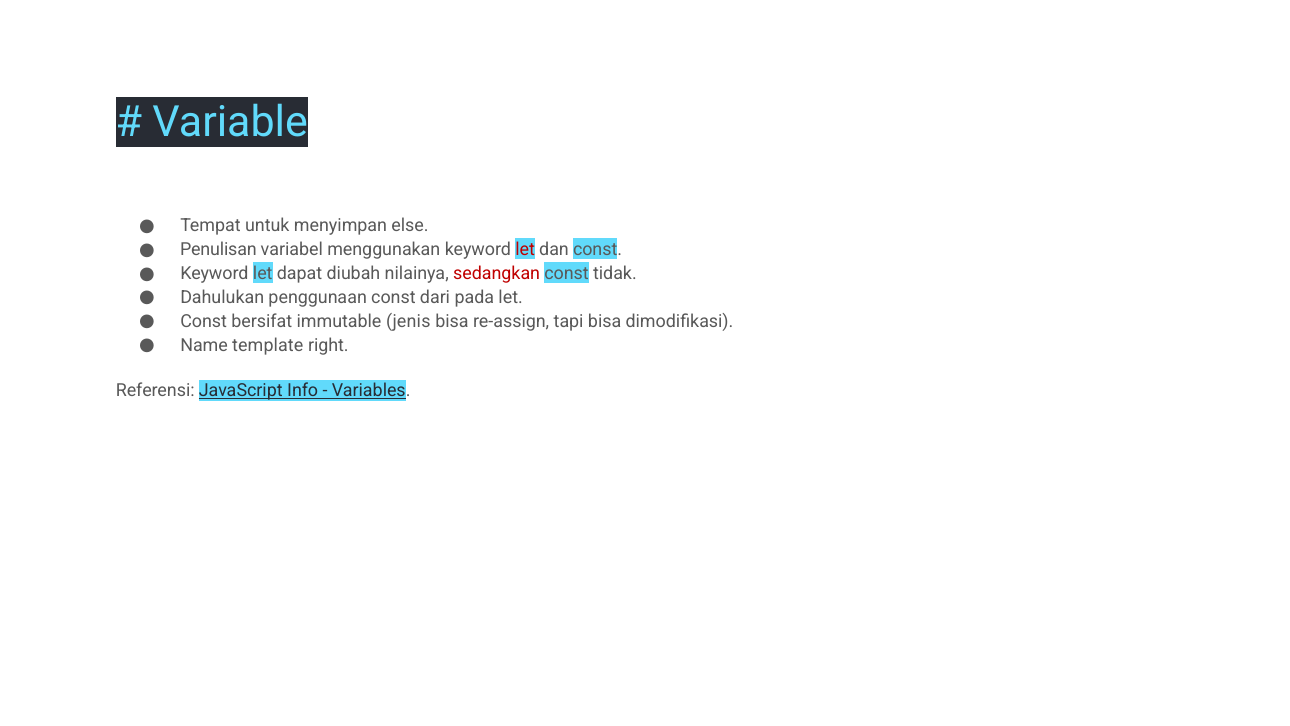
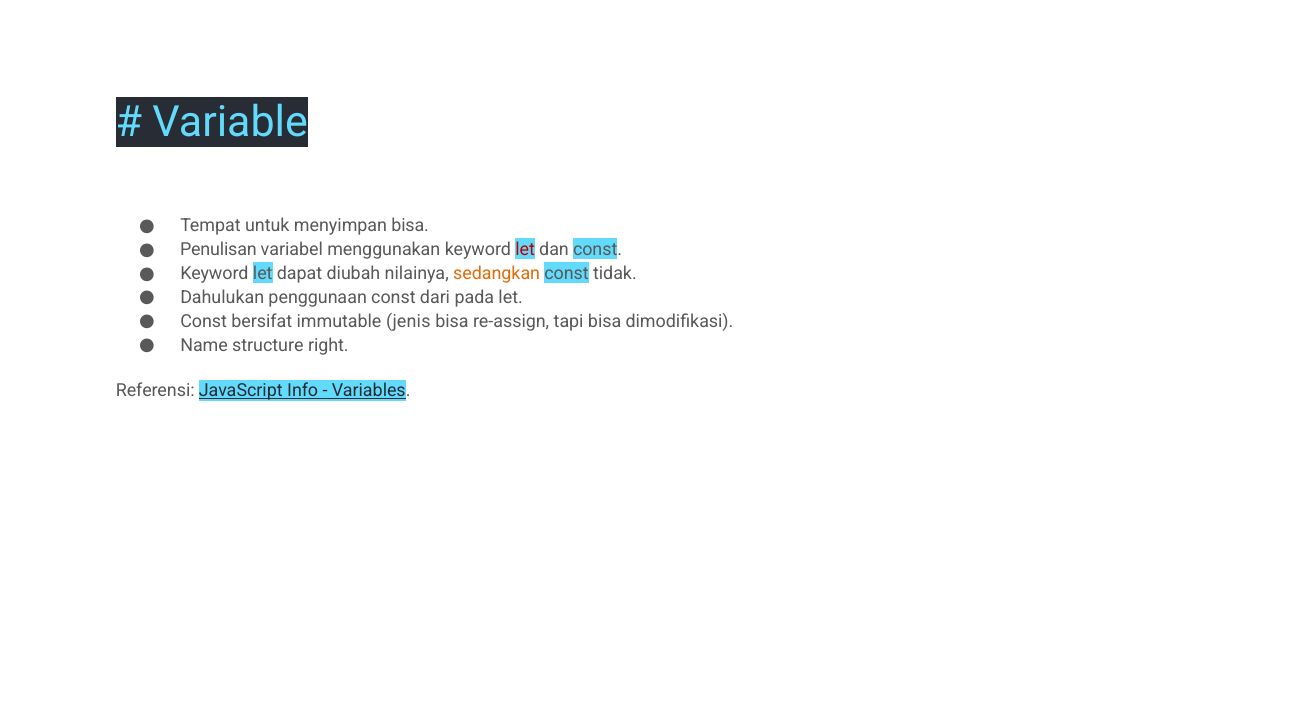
menyimpan else: else -> bisa (410, 225)
sedangkan colour: red -> orange (497, 273)
template: template -> structure (268, 345)
